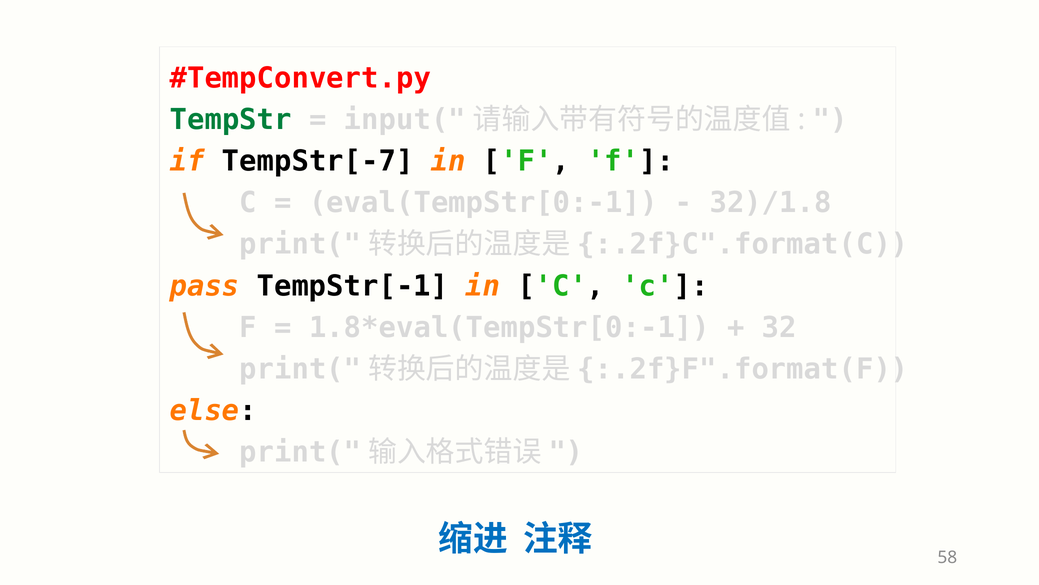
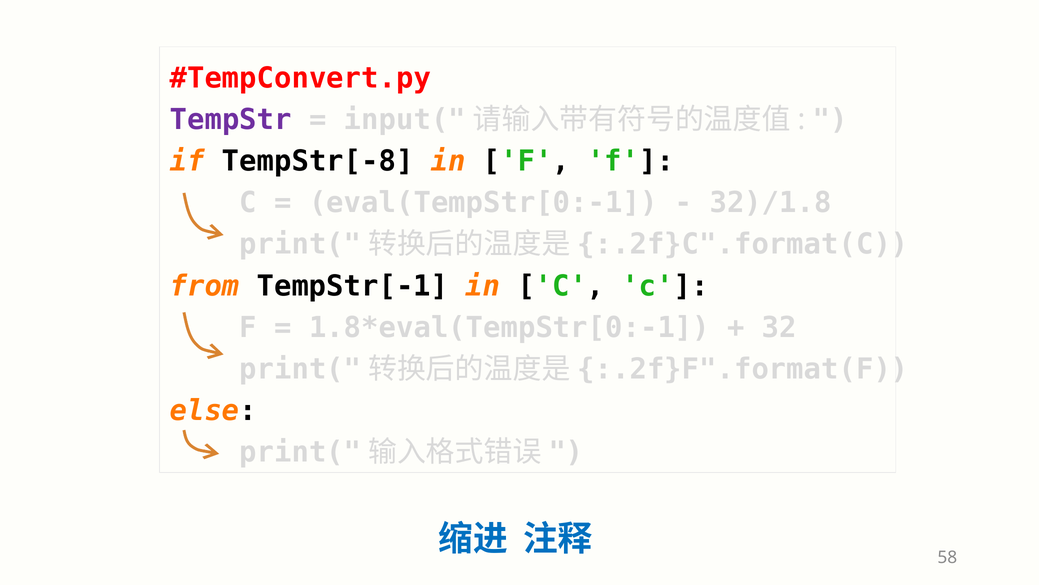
TempStr colour: green -> purple (231, 119)
TempStr[-7: TempStr[-7 -> TempStr[-8 (318, 161)
pass: pass -> from (205, 286)
